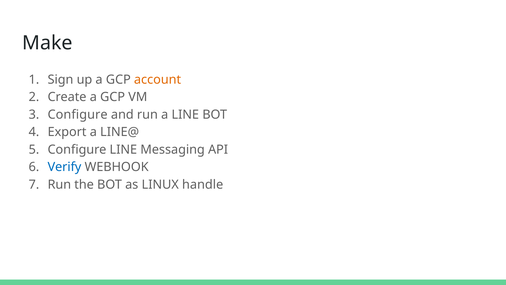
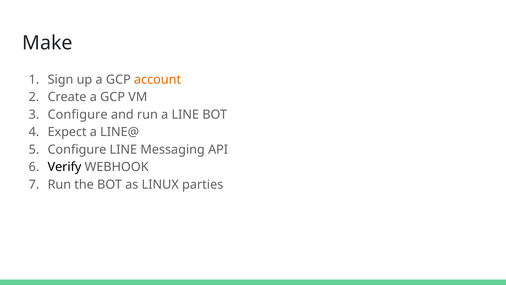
Export: Export -> Expect (67, 132)
Verify colour: blue -> black (64, 167)
handle: handle -> parties (203, 184)
